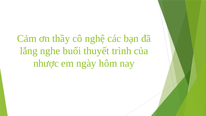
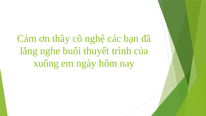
nhược: nhược -> xuống (46, 63)
